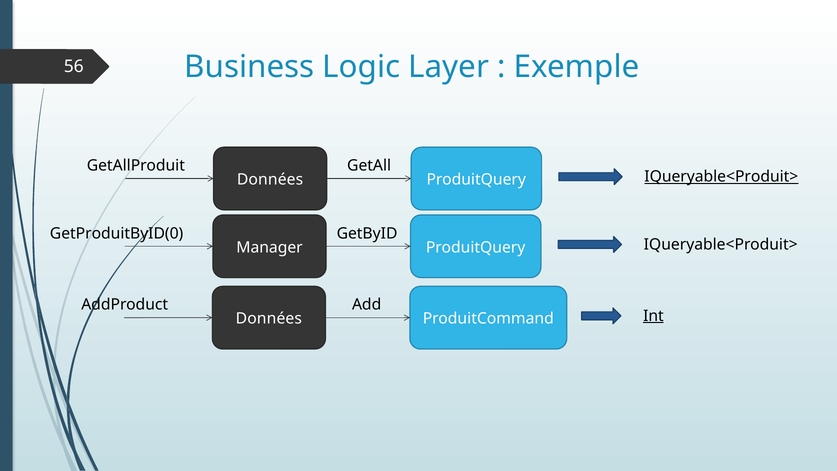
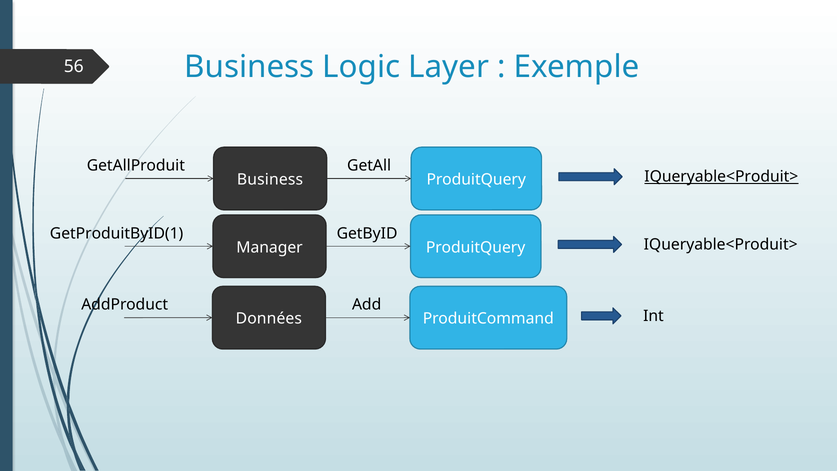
Données: Données -> Business (270, 180)
GetProduitByID(0: GetProduitByID(0 -> GetProduitByID(1 (117, 233)
Int underline: present -> none (653, 316)
